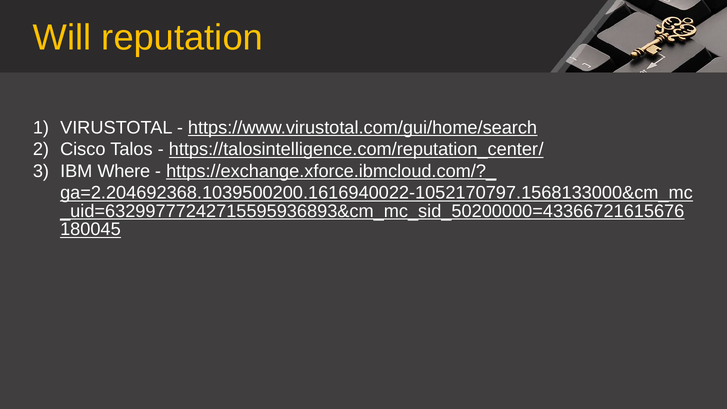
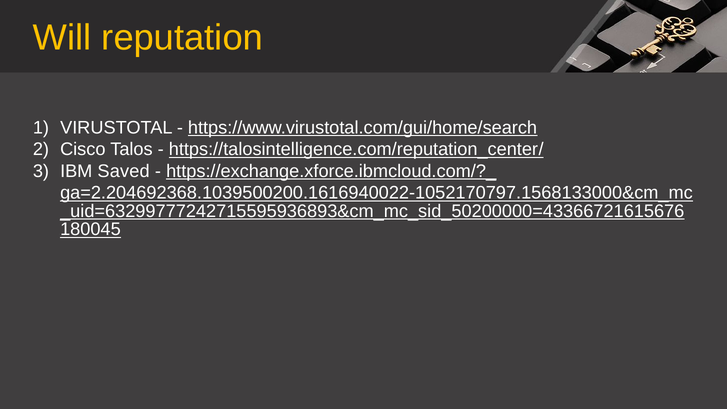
Where: Where -> Saved (124, 171)
